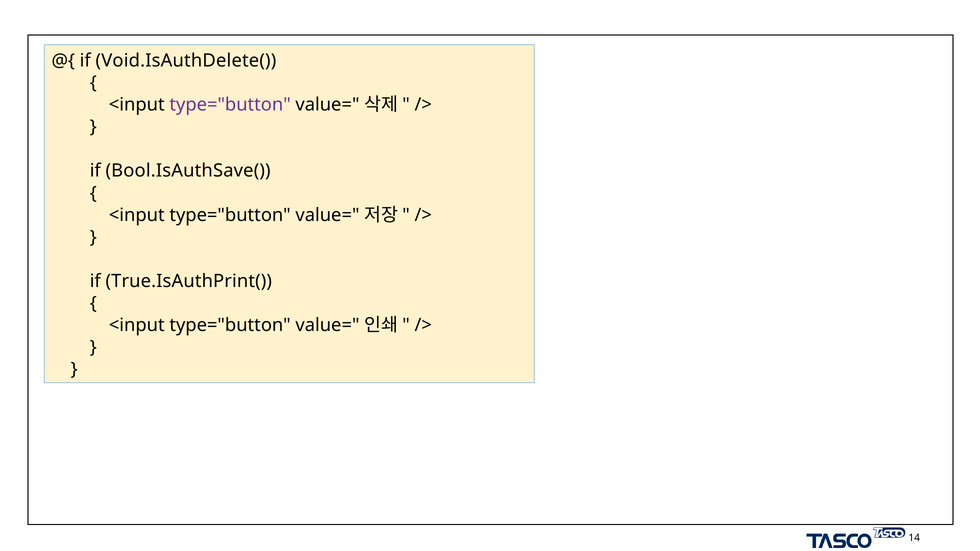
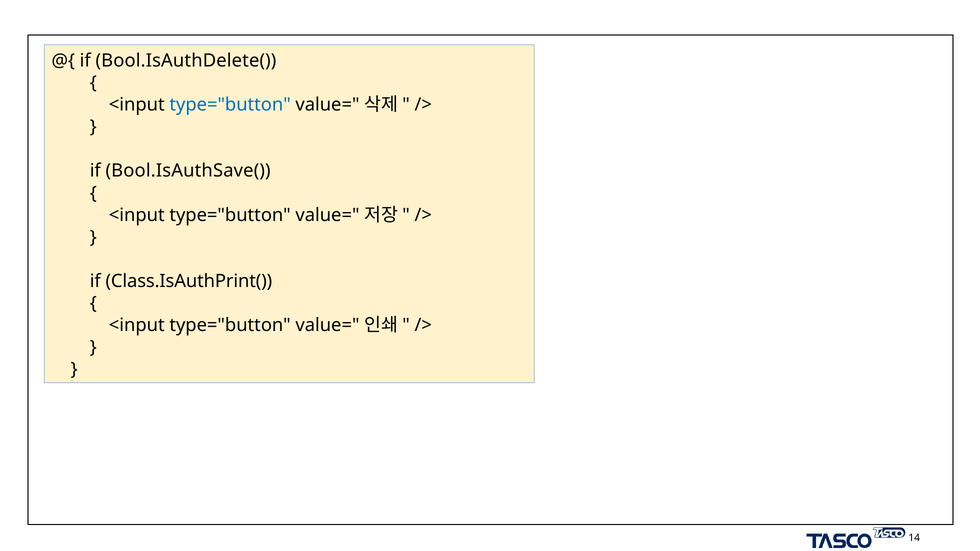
Void.IsAuthDelete(: Void.IsAuthDelete( -> Bool.IsAuthDelete( (186, 61)
type="button colour: purple -> blue (230, 105)
True.IsAuthPrint(: True.IsAuthPrint( -> Class.IsAuthPrint( (189, 281)
